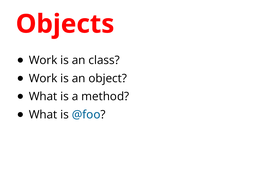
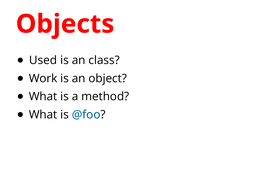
Work: Work -> Used (43, 60)
